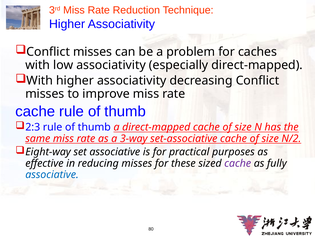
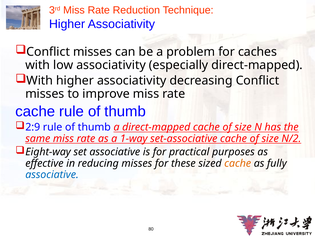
2:3: 2:3 -> 2:9 (33, 127)
3-way: 3-way -> 1-way (134, 139)
cache colour: purple -> orange (238, 163)
